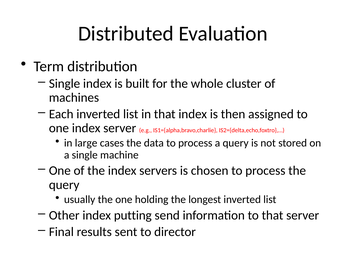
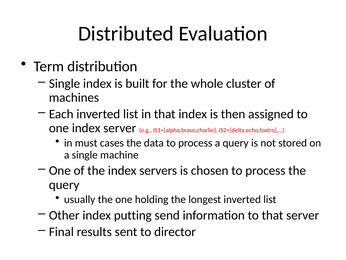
large: large -> must (86, 143)
